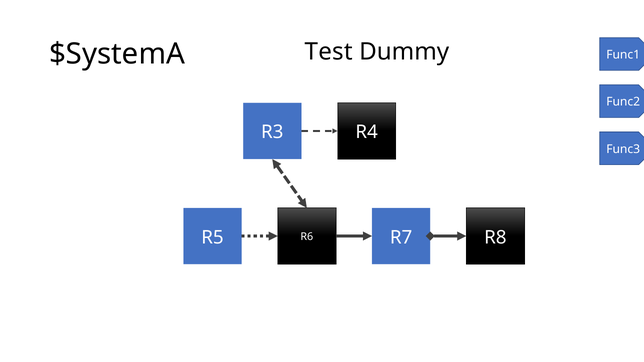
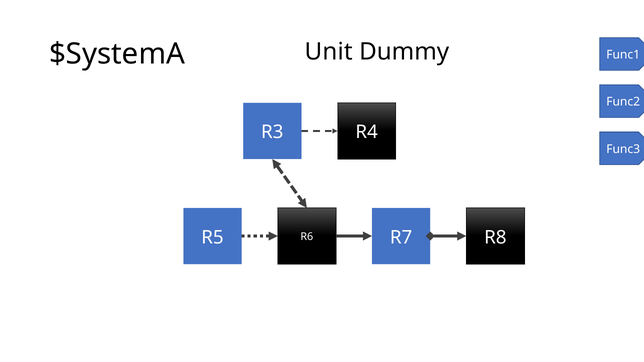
Test: Test -> Unit (329, 52)
